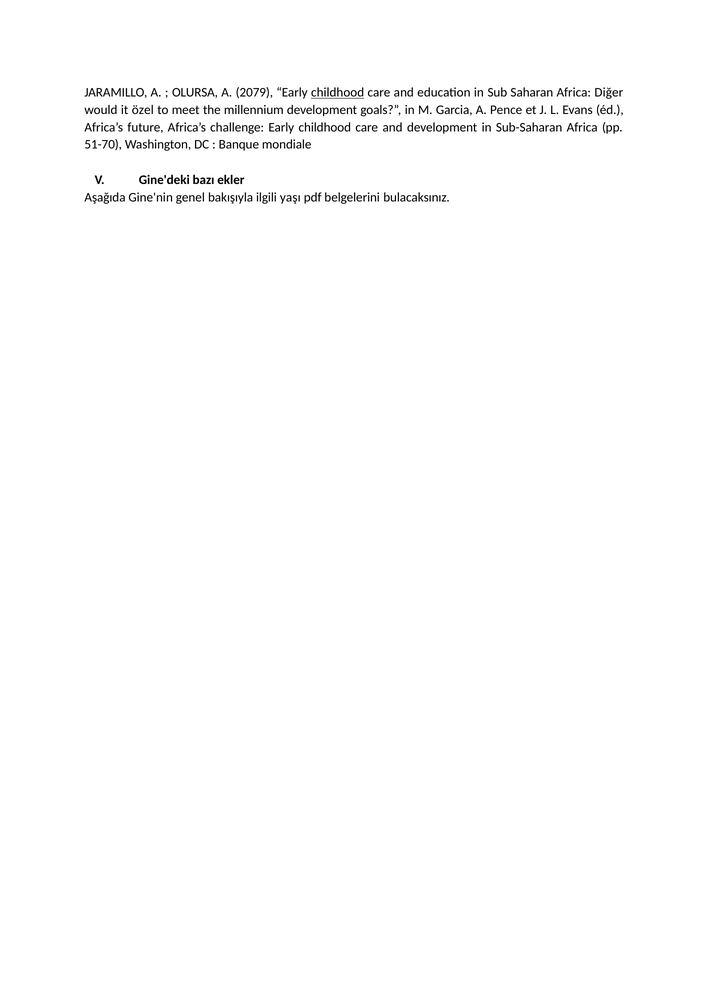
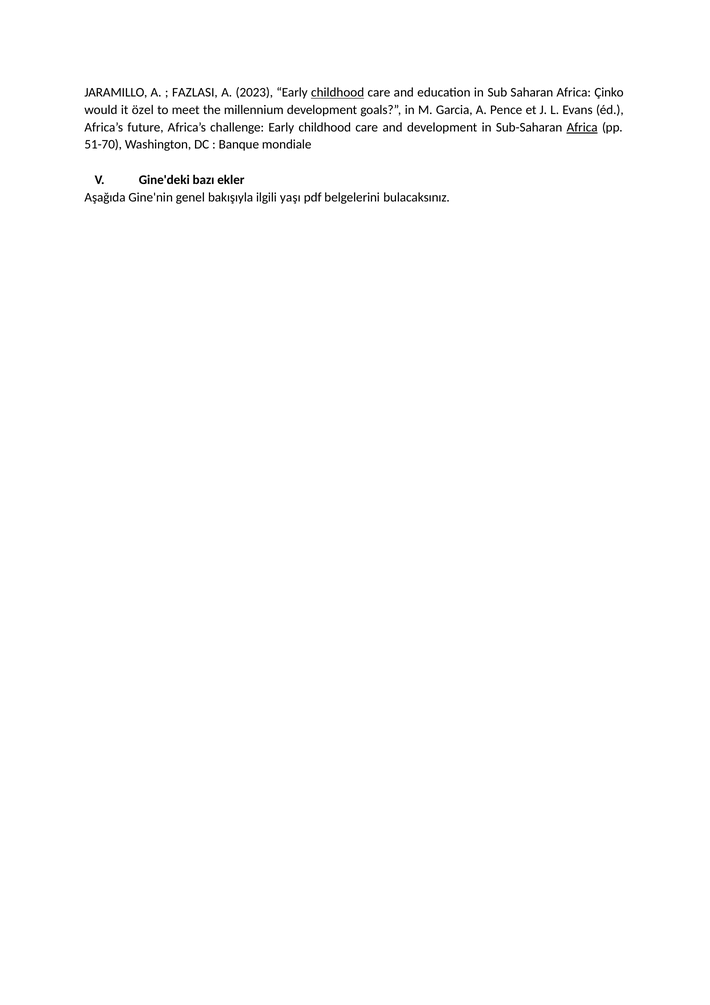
OLURSA: OLURSA -> FAZLASI (195, 93)
2079: 2079 -> 2023 (254, 93)
Diğer: Diğer -> Çinko (609, 93)
Africa underline: none -> present (582, 127)
